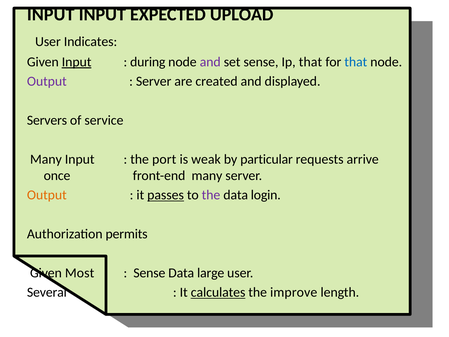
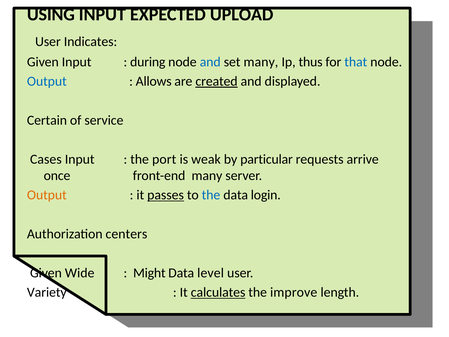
INPUT: INPUT -> USING (51, 14)
Input underline: present -> none (77, 62)
and colour: purple -> blue (210, 62)
set sense: sense -> many (261, 62)
Ip that: that -> thus (311, 62)
Output colour: purple -> blue (47, 81)
Server: Server -> Allows (154, 81)
created underline: none -> present (217, 81)
Servers: Servers -> Certain (47, 120)
Many: Many -> Cases (46, 159)
the colour: purple -> blue (211, 195)
permits: permits -> centers (126, 234)
Most: Most -> Wide (80, 273)
Sense: Sense -> Might (149, 273)
large: large -> level (211, 273)
Several: Several -> Variety (47, 292)
